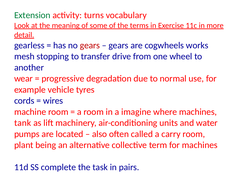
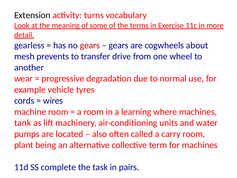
Extension colour: green -> black (32, 15)
works: works -> about (197, 45)
stopping: stopping -> prevents (53, 56)
imagine: imagine -> learning (136, 112)
